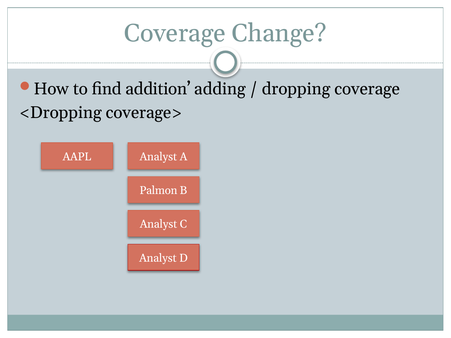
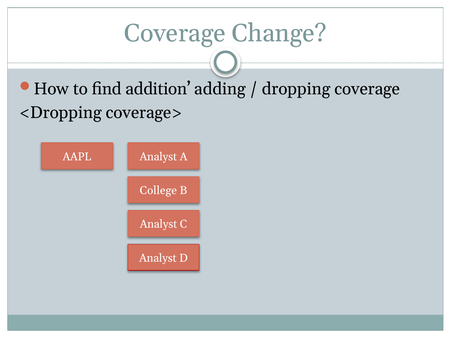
Palmon: Palmon -> College (158, 191)
